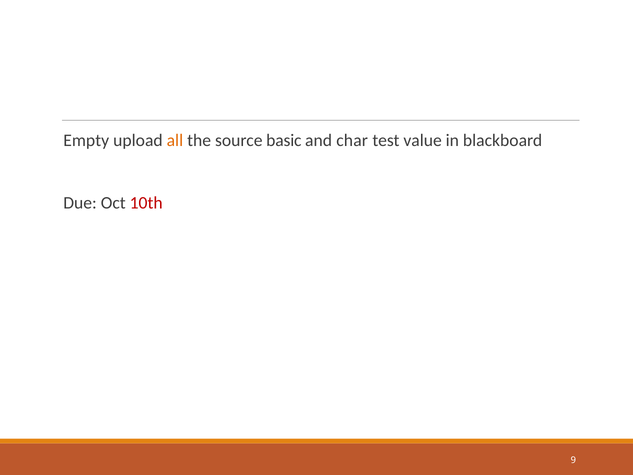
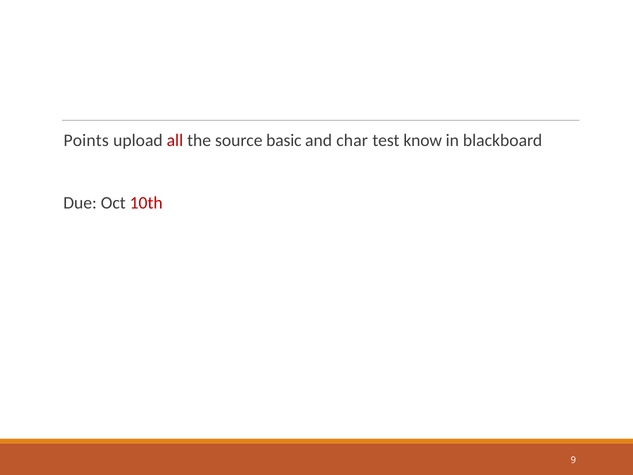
Empty: Empty -> Points (86, 140)
all colour: orange -> red (175, 140)
value: value -> know (423, 140)
